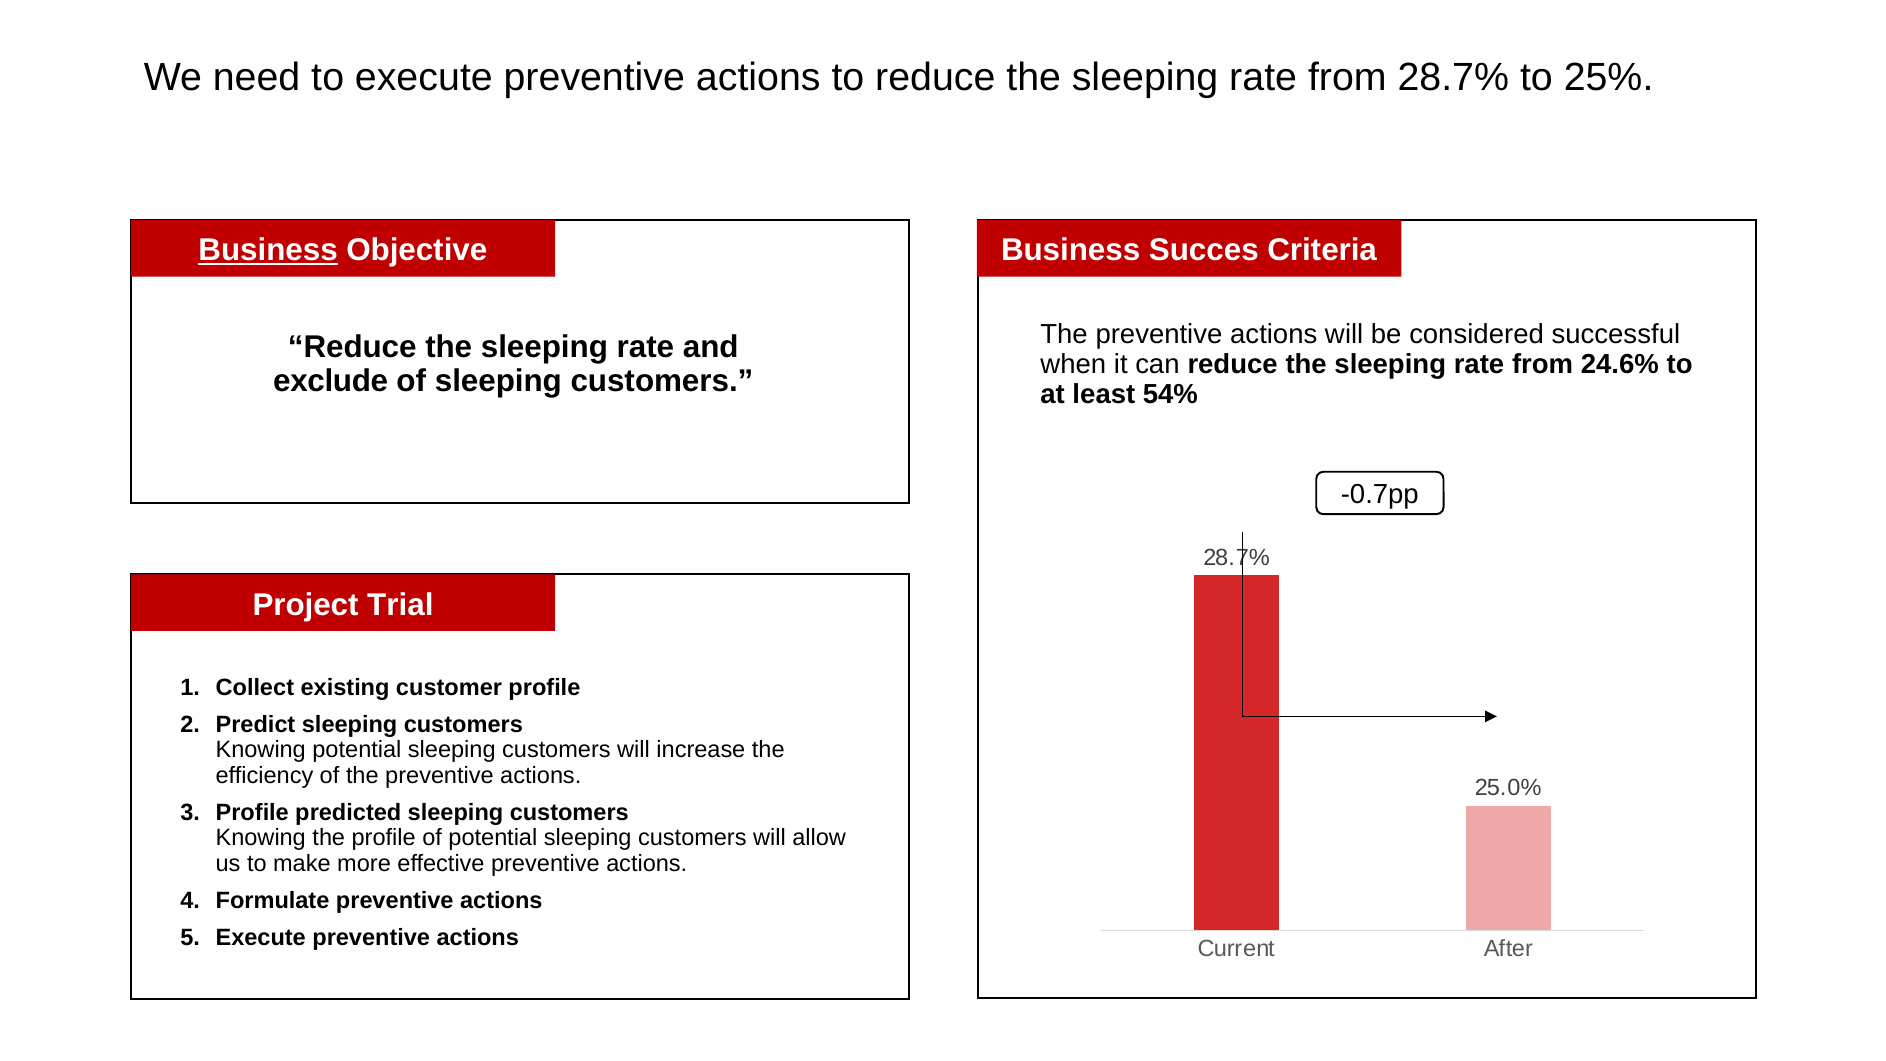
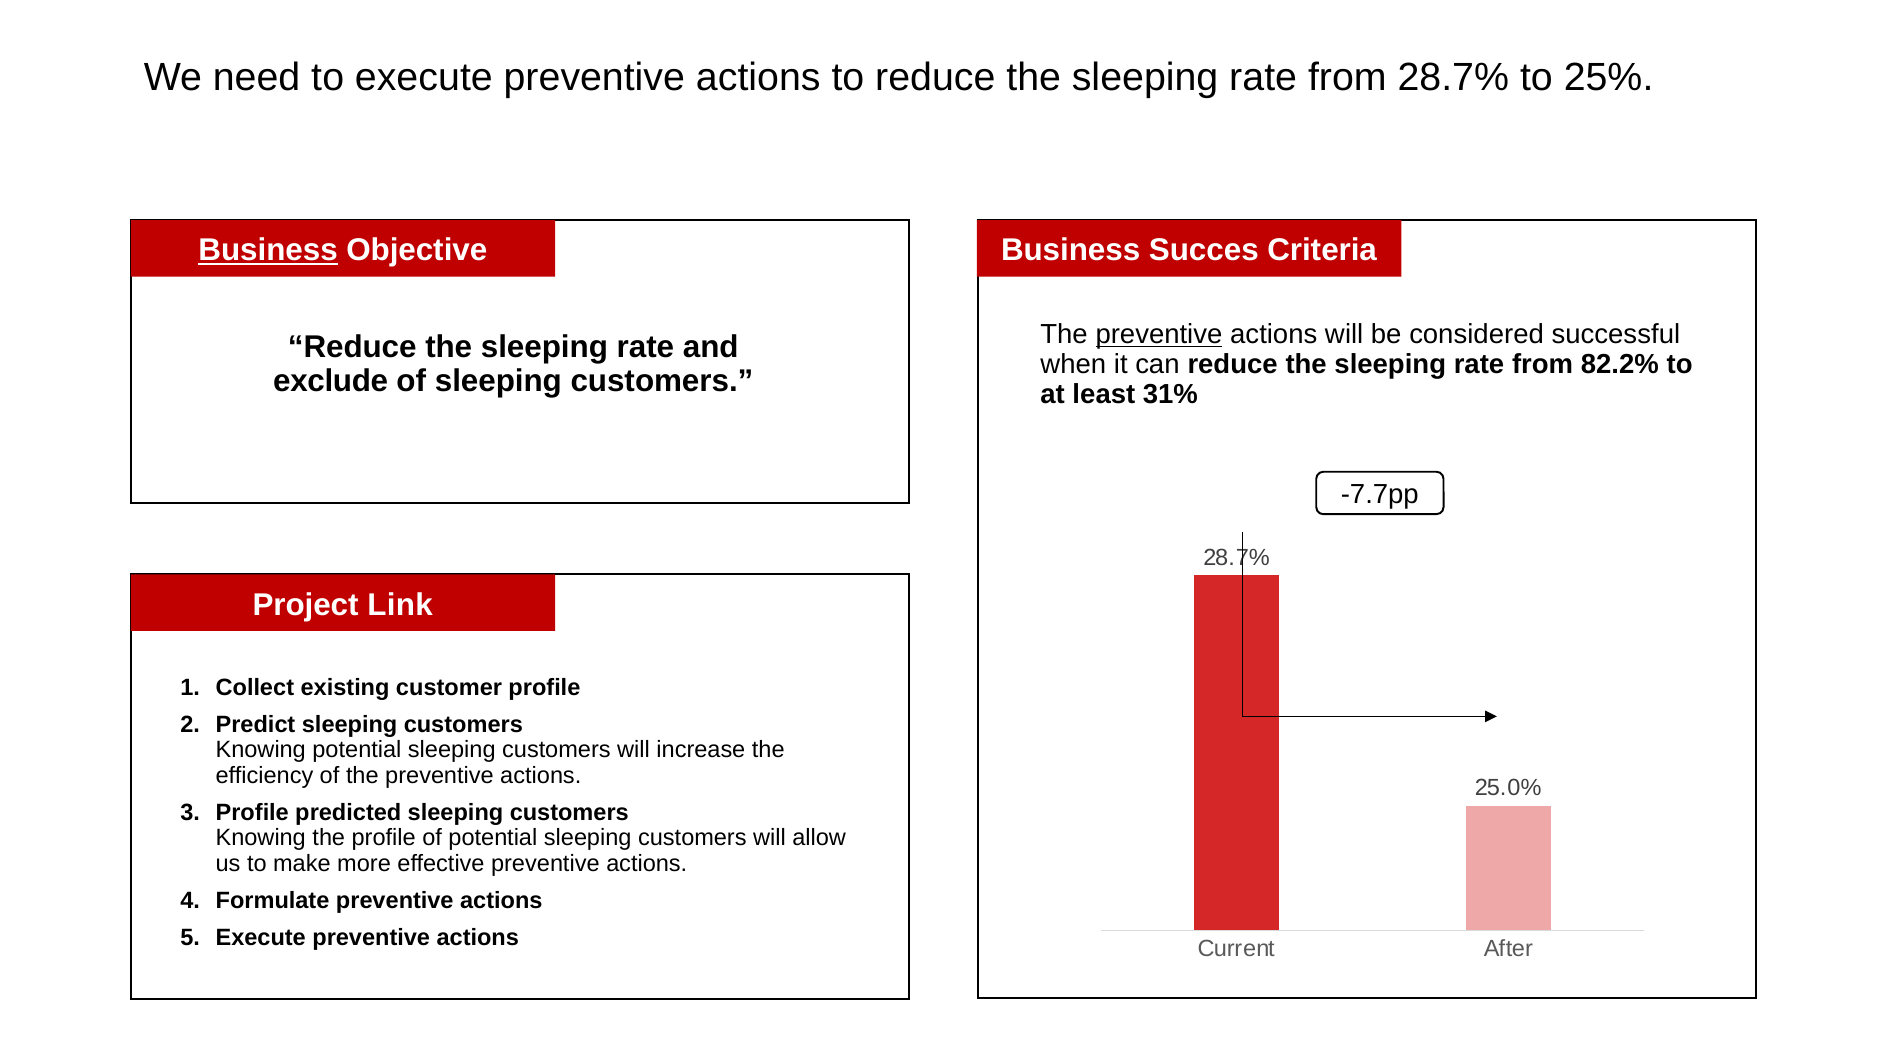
preventive underline: none -> present (1159, 335)
24.6%: 24.6% -> 82.2% (1620, 364)
54%: 54% -> 31% (1170, 394)
-0.7pp: -0.7pp -> -7.7pp (1380, 495)
Trial: Trial -> Link (400, 605)
